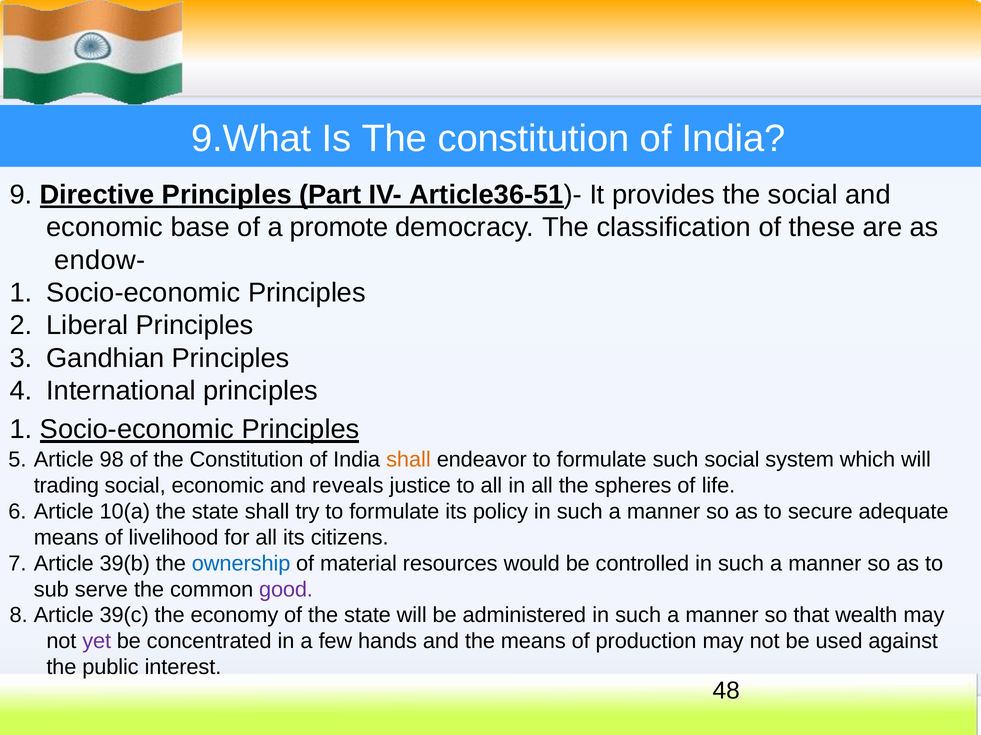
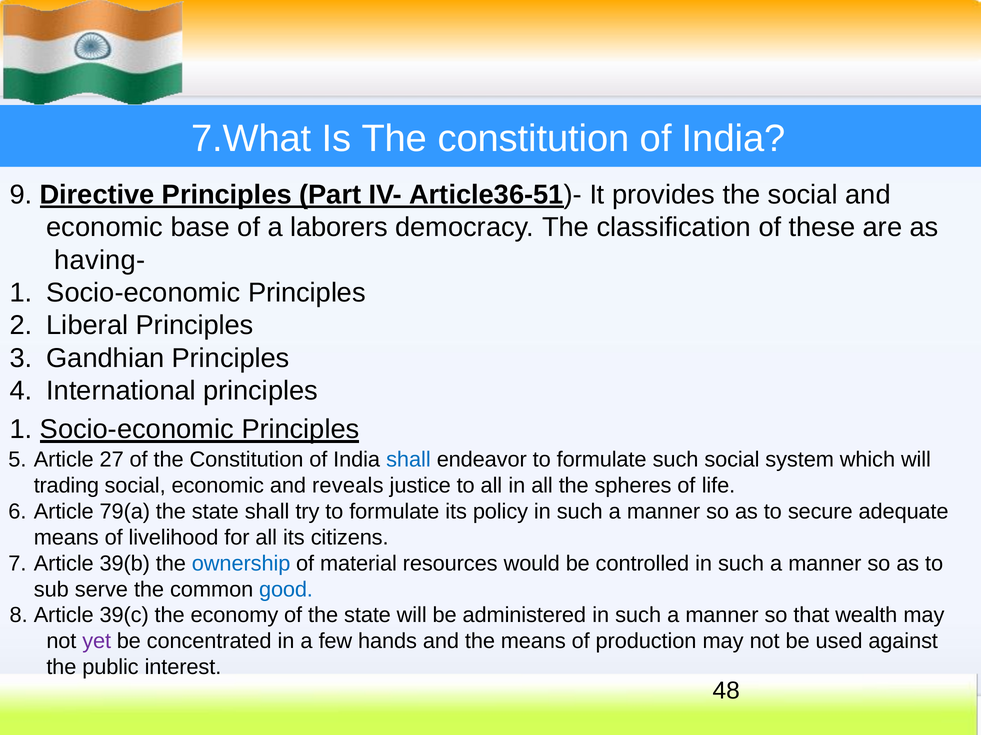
9.What: 9.What -> 7.What (251, 139)
promote: promote -> laborers (339, 228)
endow-: endow- -> having- (100, 260)
98: 98 -> 27 (112, 460)
shall colour: orange -> blue (408, 460)
10(a: 10(a -> 79(a (125, 512)
good colour: purple -> blue (286, 590)
